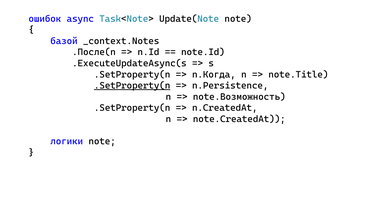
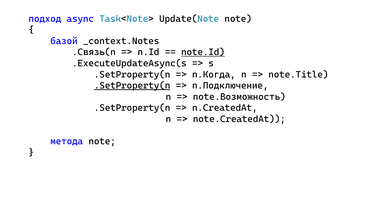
ошибок: ошибок -> подход (45, 19)
.После(n: .После(n -> .Связь(n (94, 52)
note.Id underline: none -> present (203, 52)
n.Persistence: n.Persistence -> n.Подключение (230, 86)
логики: логики -> метода (67, 142)
